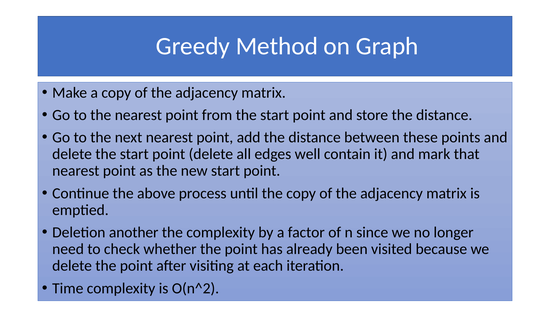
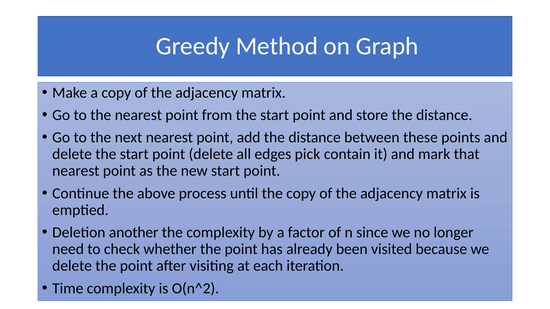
well: well -> pick (308, 154)
